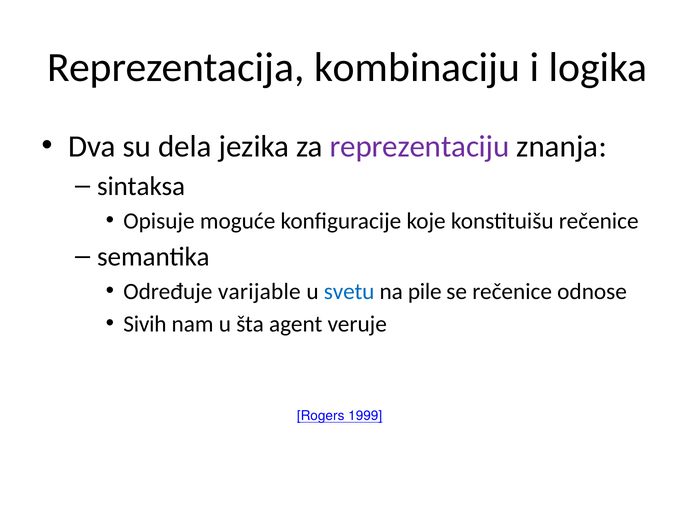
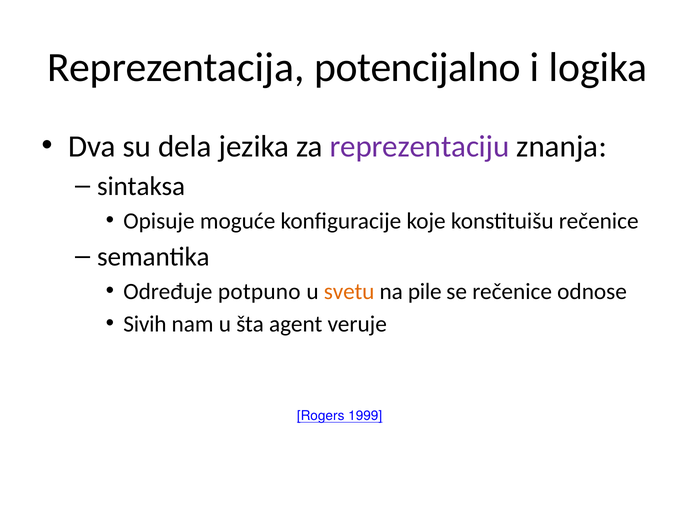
kombinaciju: kombinaciju -> potencijalno (417, 68)
varijable: varijable -> potpuno (259, 292)
svetu colour: blue -> orange (349, 292)
